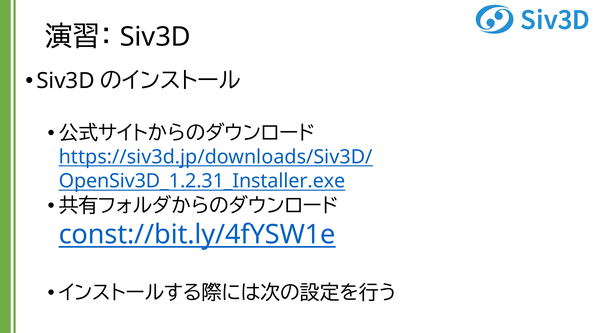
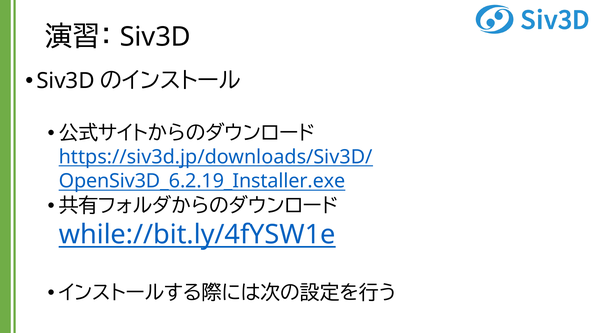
OpenSiv3D_1.2.31_Installer.exe: OpenSiv3D_1.2.31_Installer.exe -> OpenSiv3D_6.2.19_Installer.exe (202, 181)
const://bit.ly/4fYSW1e: const://bit.ly/4fYSW1e -> while://bit.ly/4fYSW1e (197, 235)
